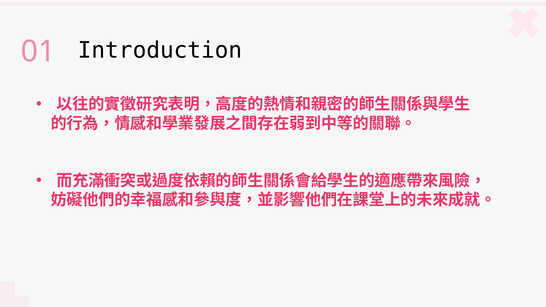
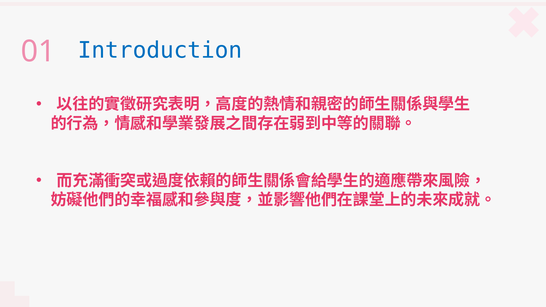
Introduction colour: black -> blue (160, 50)
